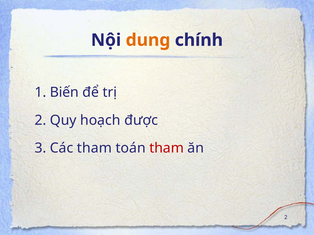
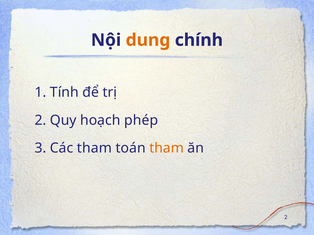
Biến: Biến -> Tính (64, 93)
được: được -> phép (141, 120)
tham colour: red -> orange (167, 148)
